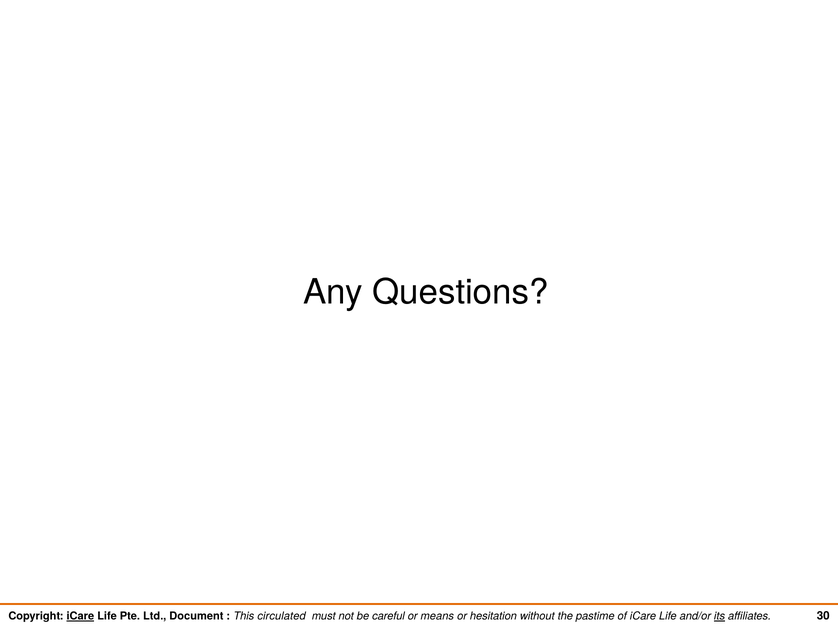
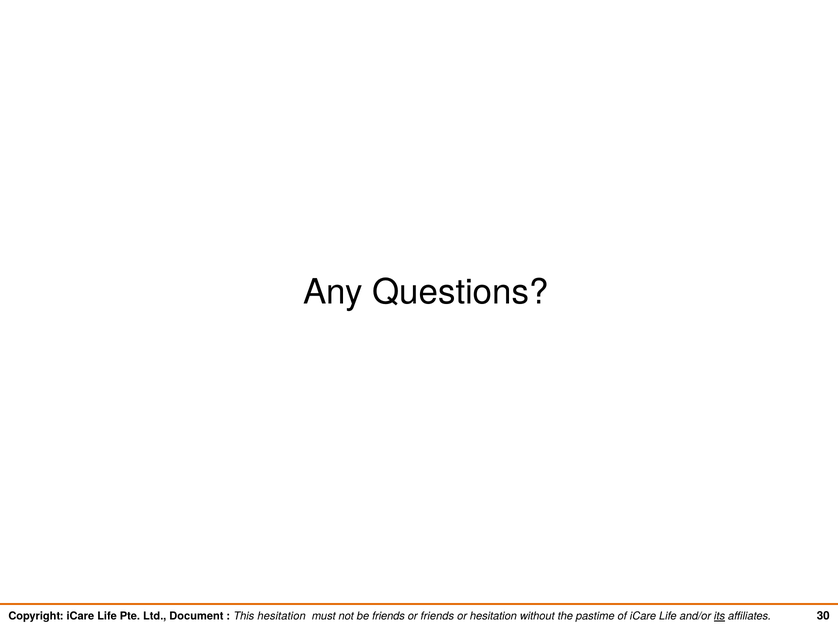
iCare underline: present -> none (80, 617)
This circulated: circulated -> hesitation (282, 617)
be careful: careful -> friends (389, 617)
or means: means -> friends (437, 617)
